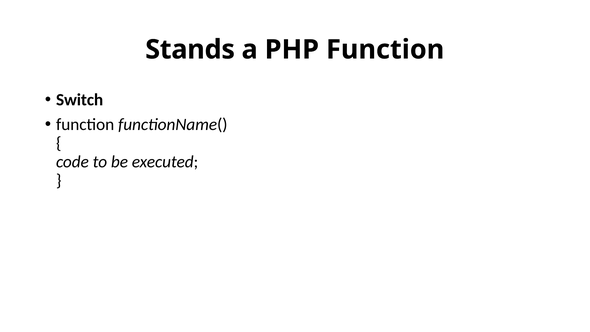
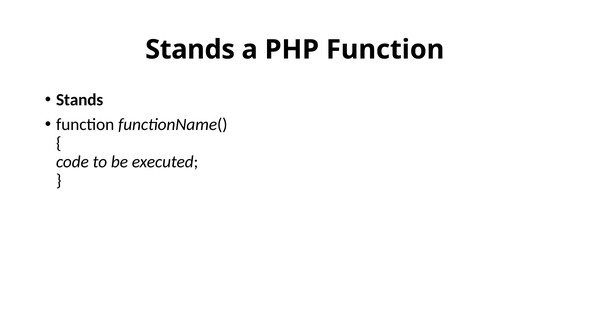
Switch: Switch -> Stands (80, 100)
